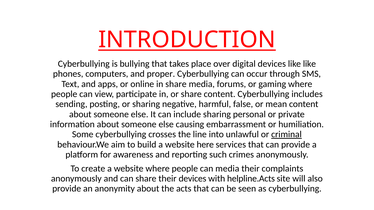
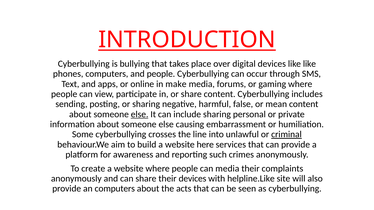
and proper: proper -> people (161, 74)
in share: share -> make (176, 84)
else underline: none -> present (140, 114)
helpline.Acts: helpline.Acts -> helpline.Like (251, 179)
an anonymity: anonymity -> computers (115, 189)
